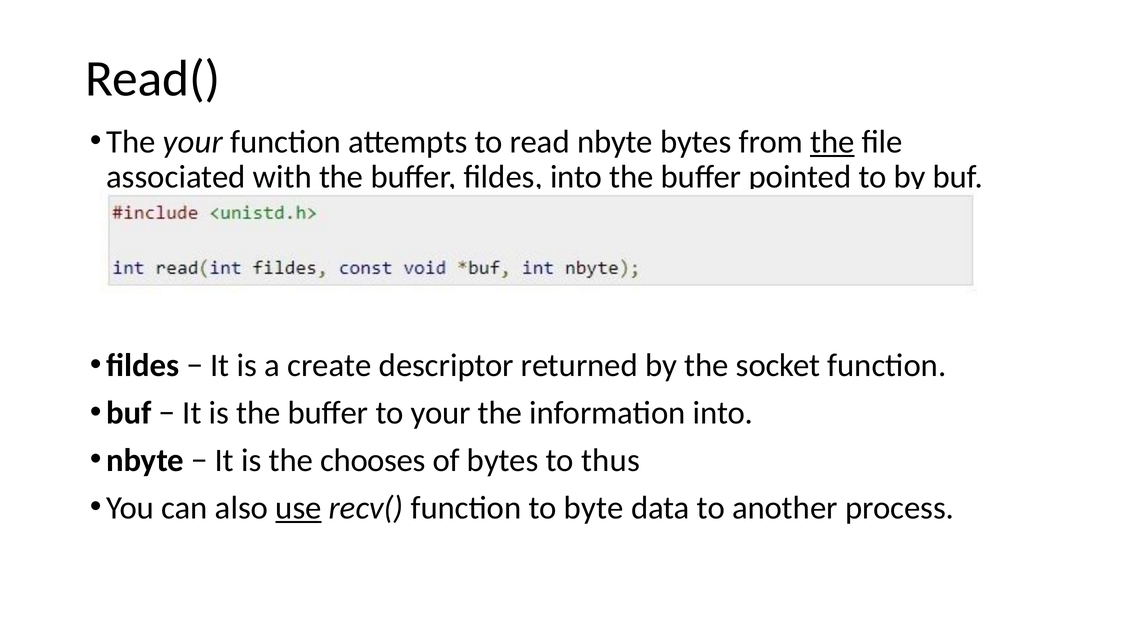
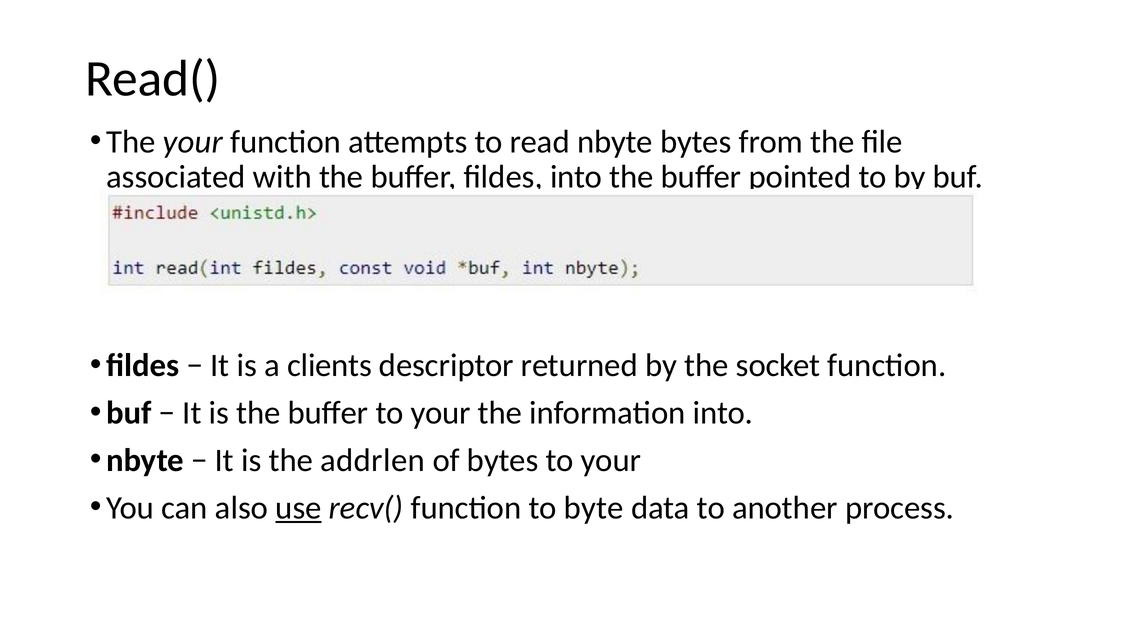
the underline: present -> none (832, 142)
create: create -> clients (330, 366)
chooses: chooses -> addrlen (373, 461)
bytes to thus: thus -> your (611, 461)
